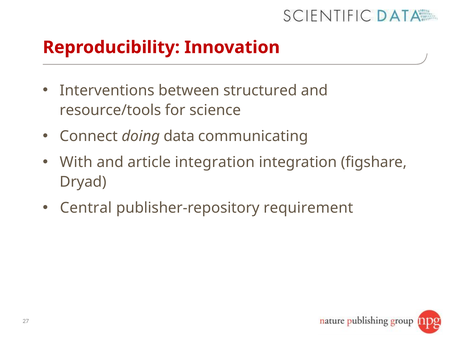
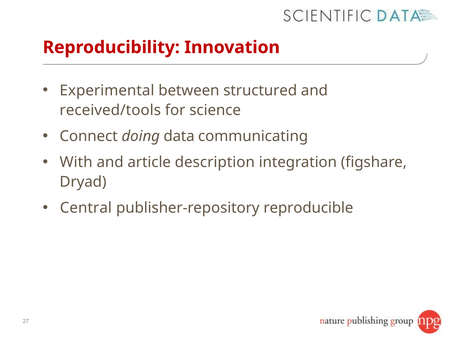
Interventions: Interventions -> Experimental (107, 91)
resource/tools: resource/tools -> received/tools (110, 110)
article integration: integration -> description (215, 162)
requirement: requirement -> reproducible (308, 208)
